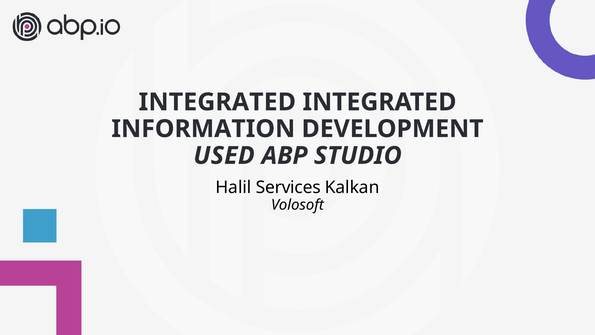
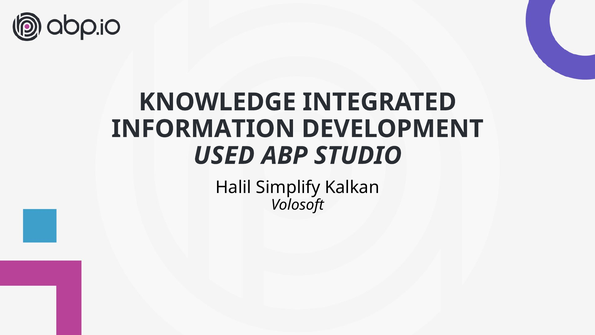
INTEGRATED: INTEGRATED -> KNOWLEDGE (217, 102)
Services: Services -> Simplify (288, 187)
